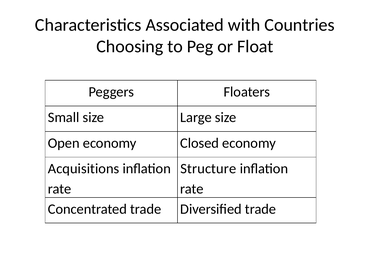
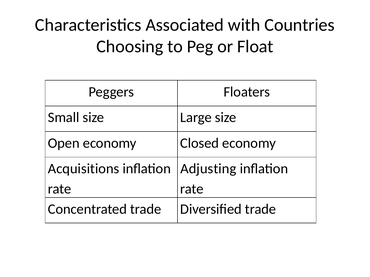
Structure: Structure -> Adjusting (208, 169)
